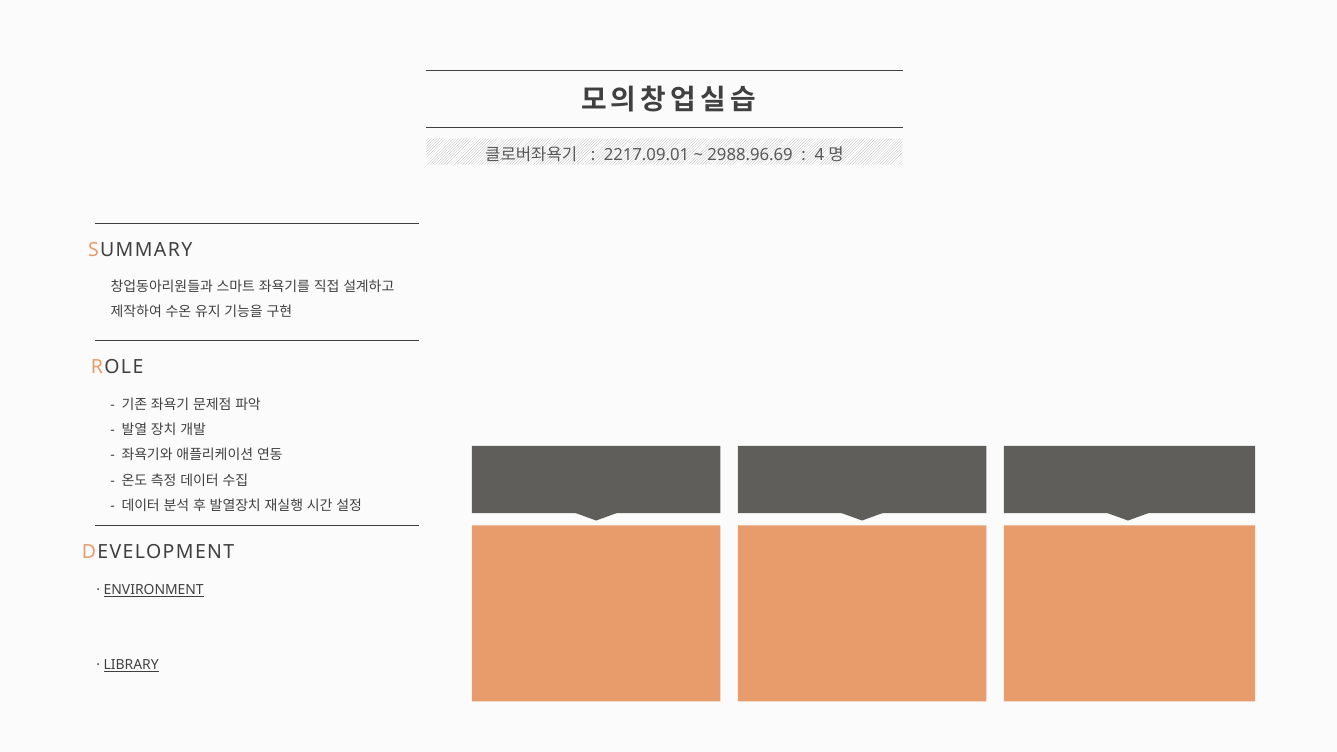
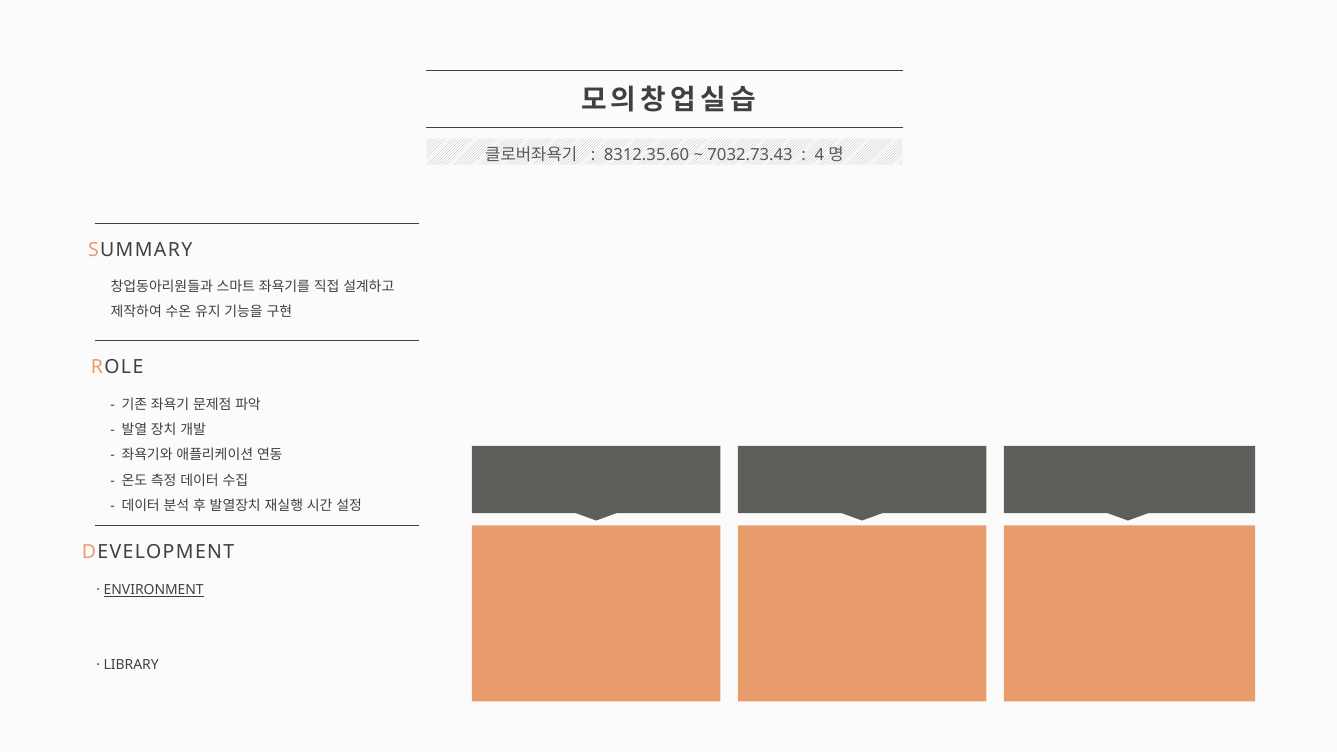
2217.09.01: 2217.09.01 -> 8312.35.60 (646, 155)
2988.96.69: 2988.96.69 -> 7032.73.43 (750, 155)
LIBRARY underline: present -> none (131, 665)
